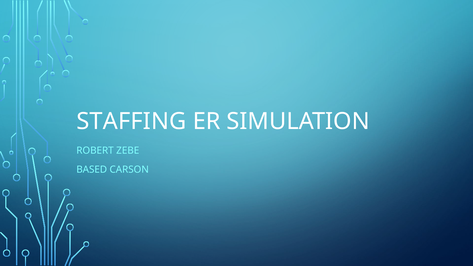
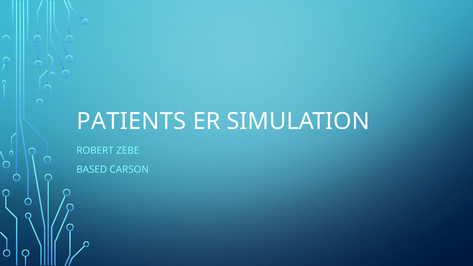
STAFFING: STAFFING -> PATIENTS (131, 121)
